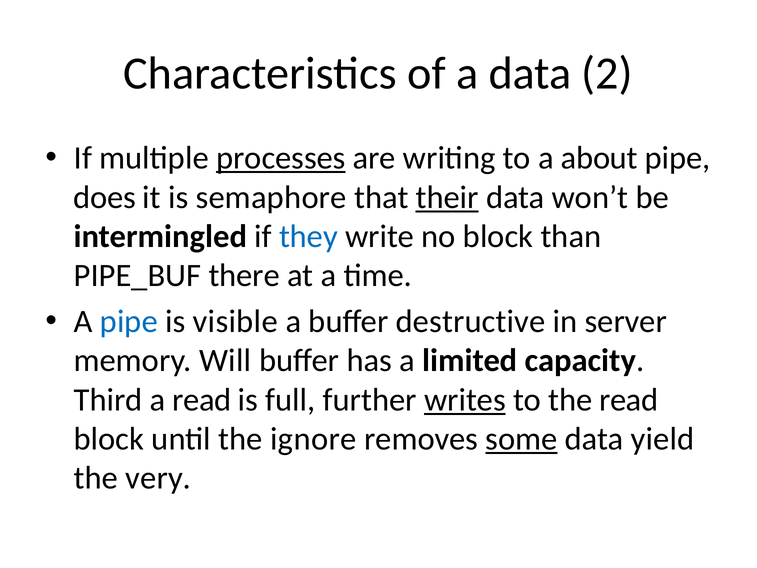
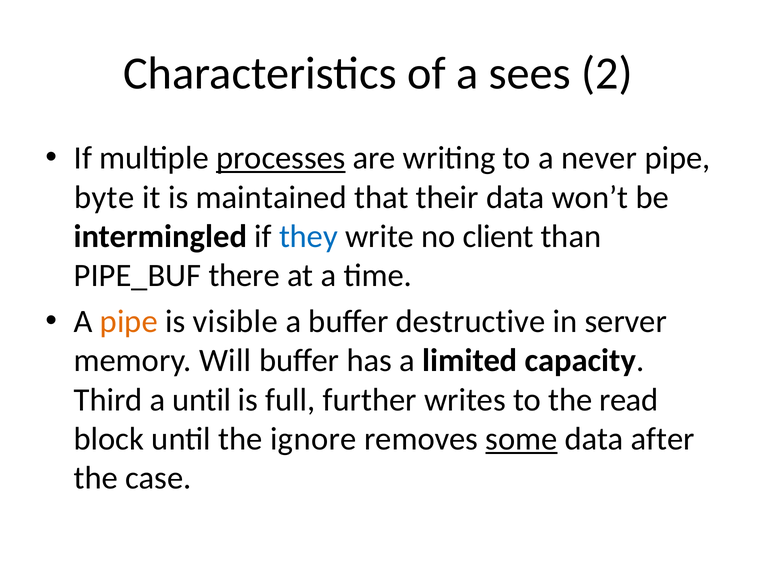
a data: data -> sees (530, 73)
about: about -> never (599, 158)
does: does -> byte (104, 197)
semaphore: semaphore -> maintained (271, 197)
their underline: present -> none (447, 197)
no block: block -> client (498, 236)
pipe colour: blue -> orange (129, 321)
a read: read -> until (202, 400)
writes underline: present -> none (465, 400)
yield: yield -> after (663, 439)
very: very -> case (158, 478)
